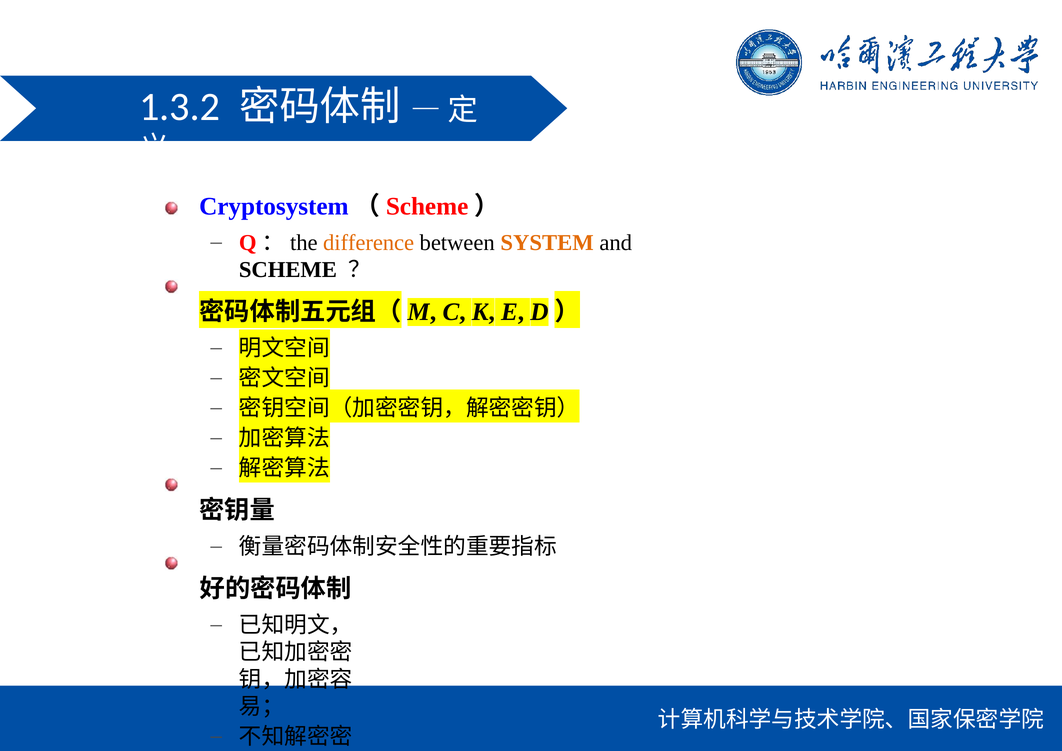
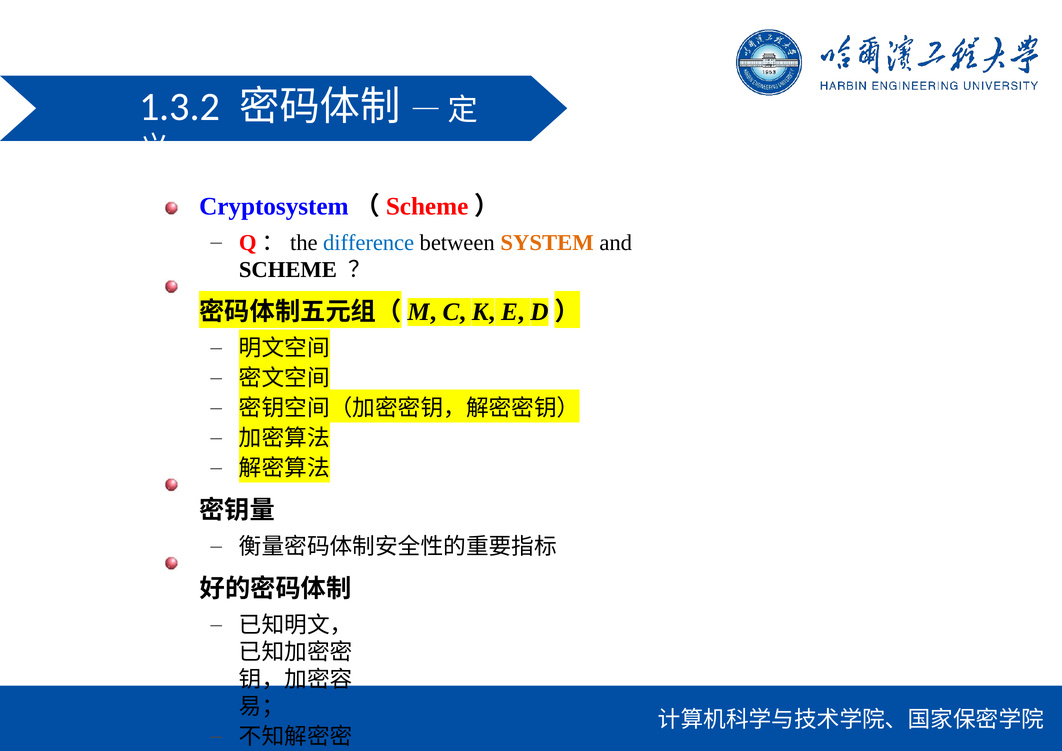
difference colour: orange -> blue (369, 243)
